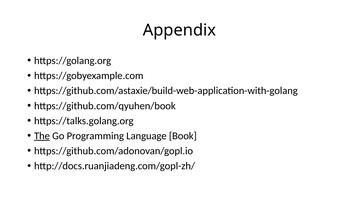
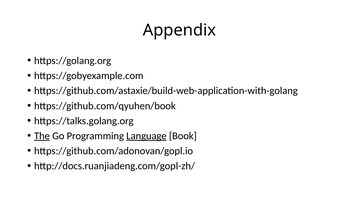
Language underline: none -> present (146, 136)
